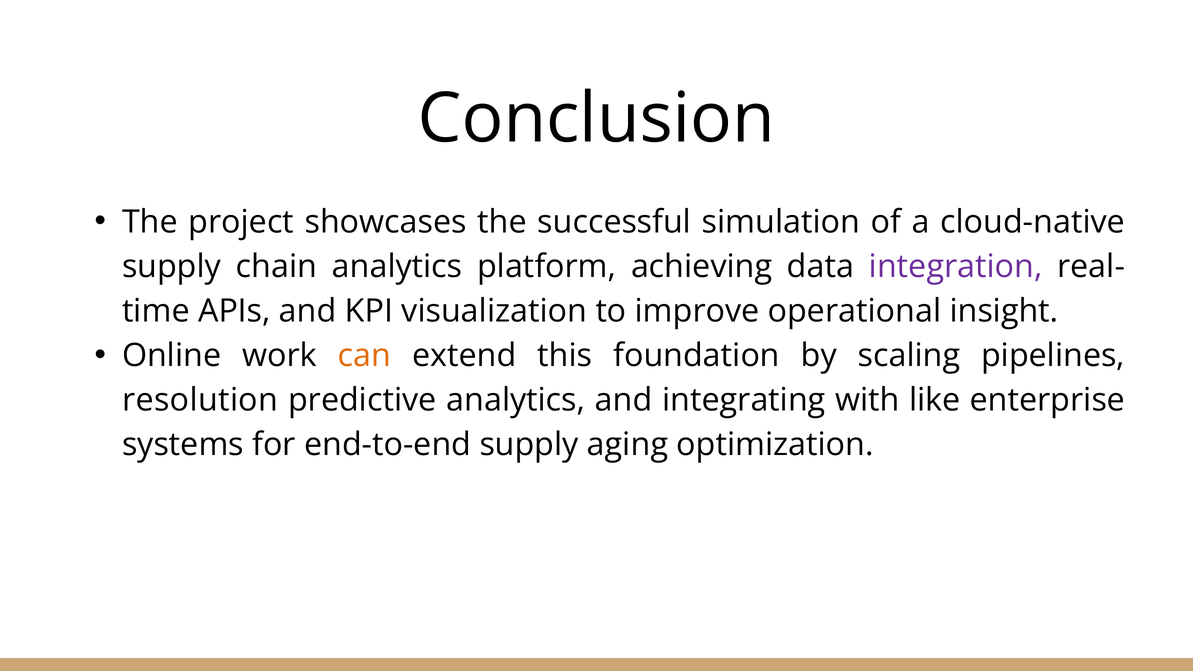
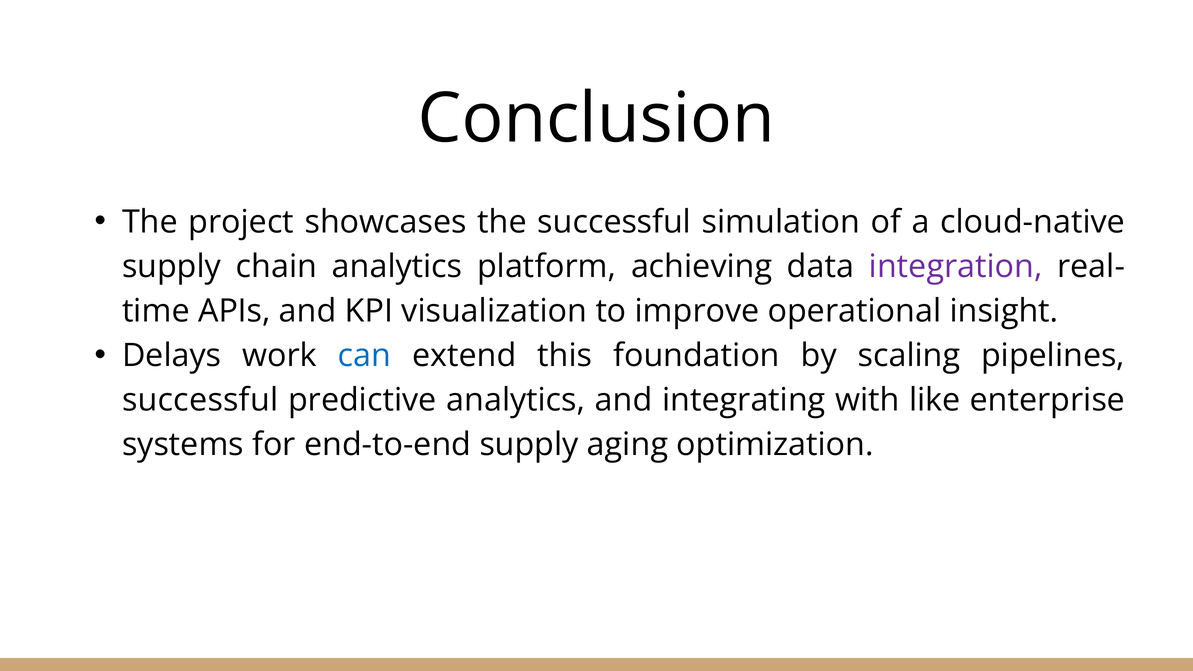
Online: Online -> Delays (172, 356)
can colour: orange -> blue (364, 356)
resolution: resolution -> successful (200, 400)
